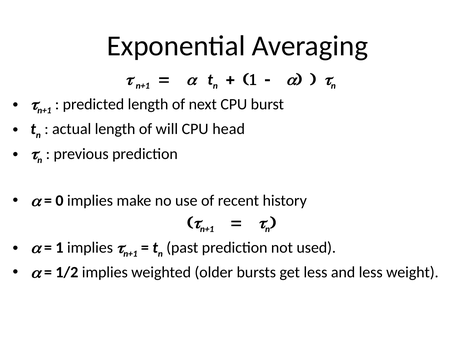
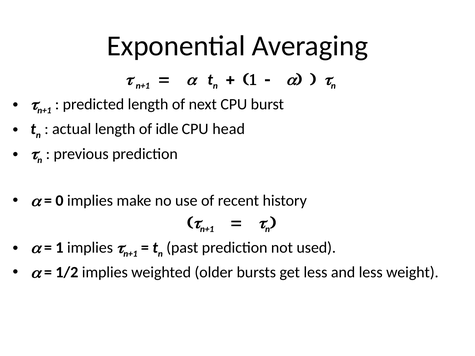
will: will -> idle (167, 129)
